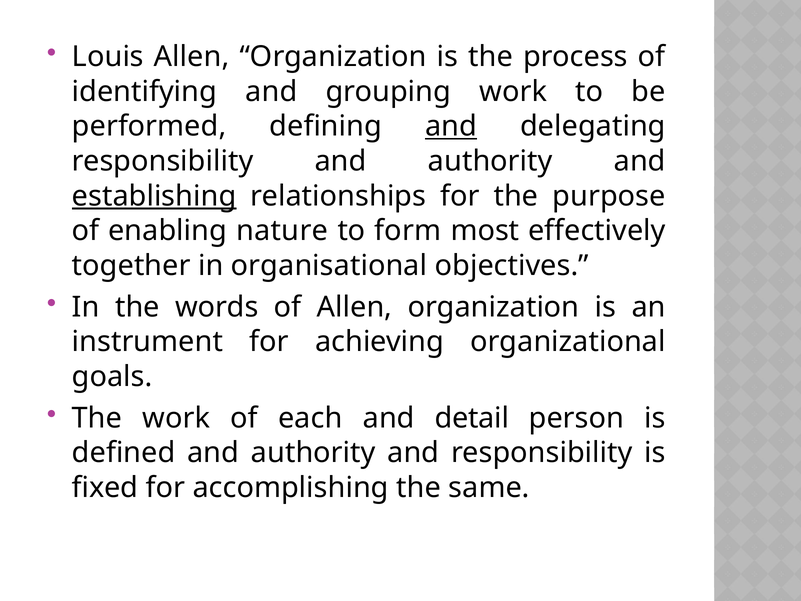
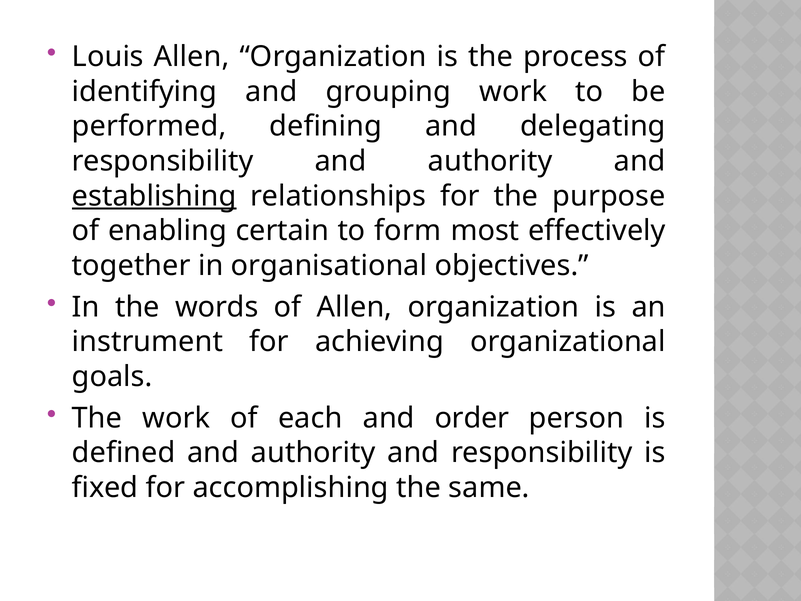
and underline: present -> none (451, 126)
nature: nature -> certain (282, 231)
detail: detail -> order (472, 418)
